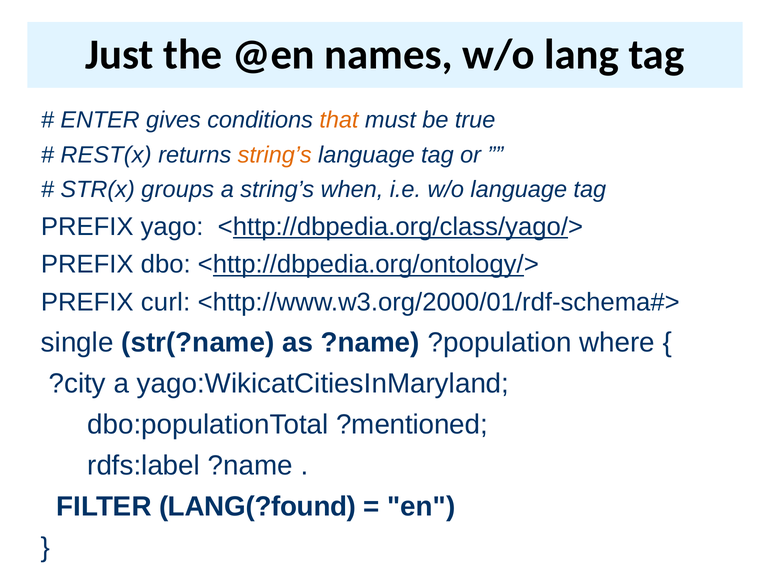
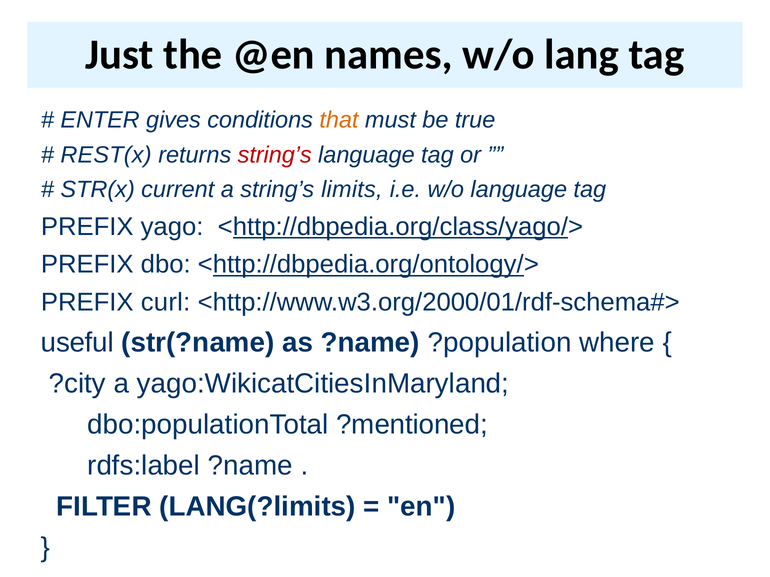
string’s colour: orange -> red (275, 155)
groups: groups -> current (178, 190)
when: when -> limits (352, 190)
single: single -> useful (77, 343)
LANG(?found: LANG(?found -> LANG(?limits (257, 507)
